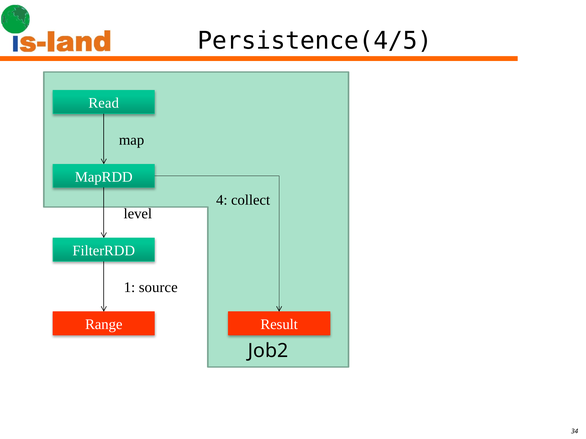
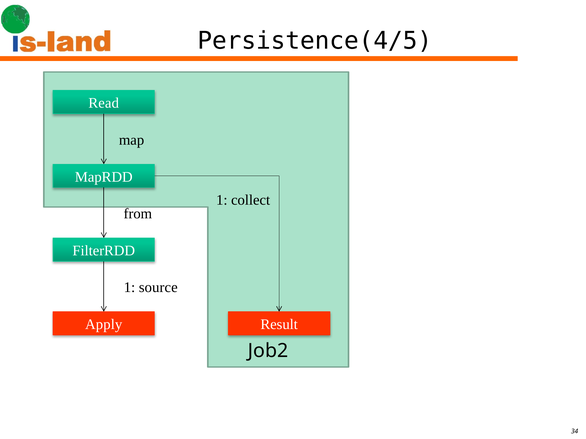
4: 4 -> 1 (222, 200)
level: level -> from (138, 214)
Range: Range -> Apply (104, 325)
